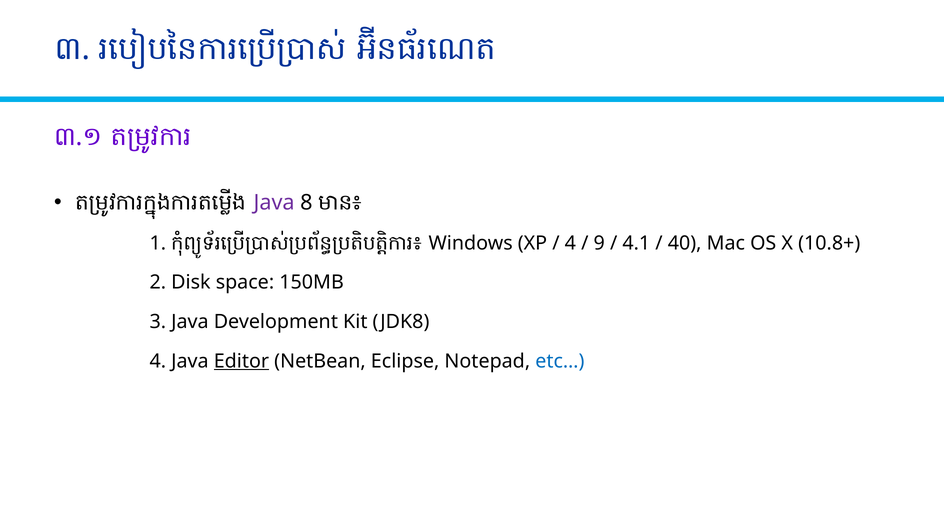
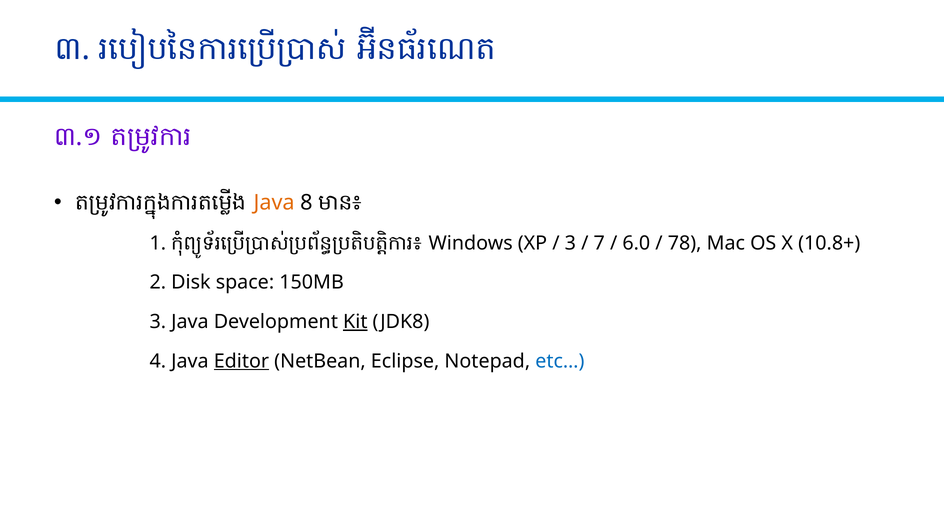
Java colour: purple -> orange (274, 203)
4: 4 -> 3 (570, 243)
9: 9 -> 7 (599, 243)
4.1: 4.1 -> 6.0 (636, 243)
40: 40 -> 78 (685, 243)
Kit underline: none -> present (355, 322)
